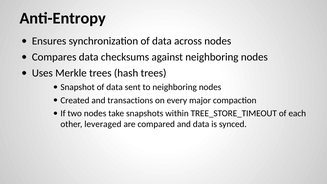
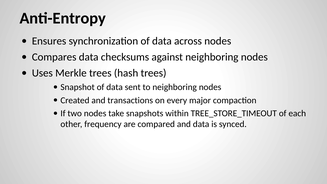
leveraged: leveraged -> frequency (103, 124)
